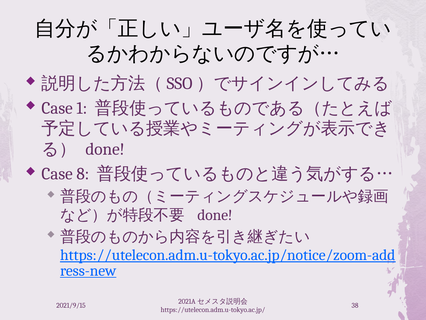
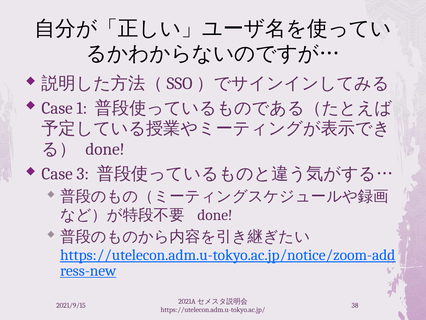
8: 8 -> 3 (83, 173)
